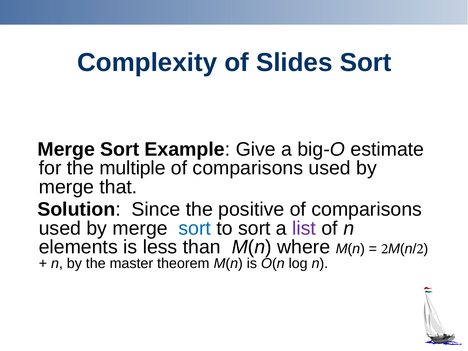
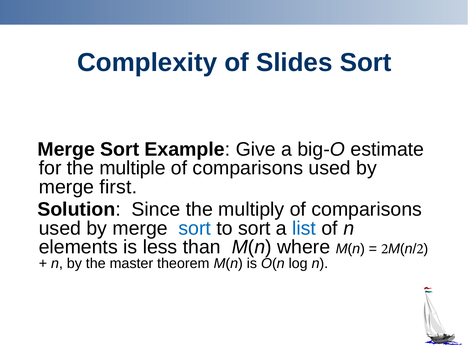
that: that -> first (118, 187)
positive: positive -> multiply (251, 210)
list colour: purple -> blue (304, 228)
